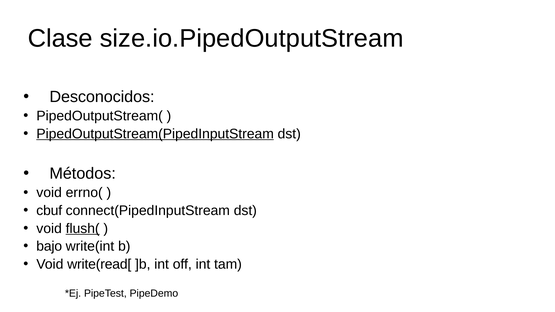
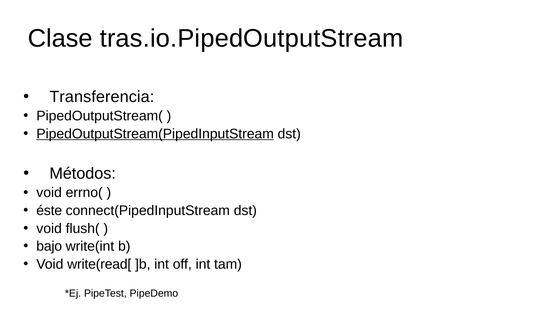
size.io.PipedOutputStream: size.io.PipedOutputStream -> tras.io.PipedOutputStream (252, 38)
Desconocidos: Desconocidos -> Transferencia (102, 97)
cbuf: cbuf -> éste (49, 211)
flush( underline: present -> none (83, 229)
